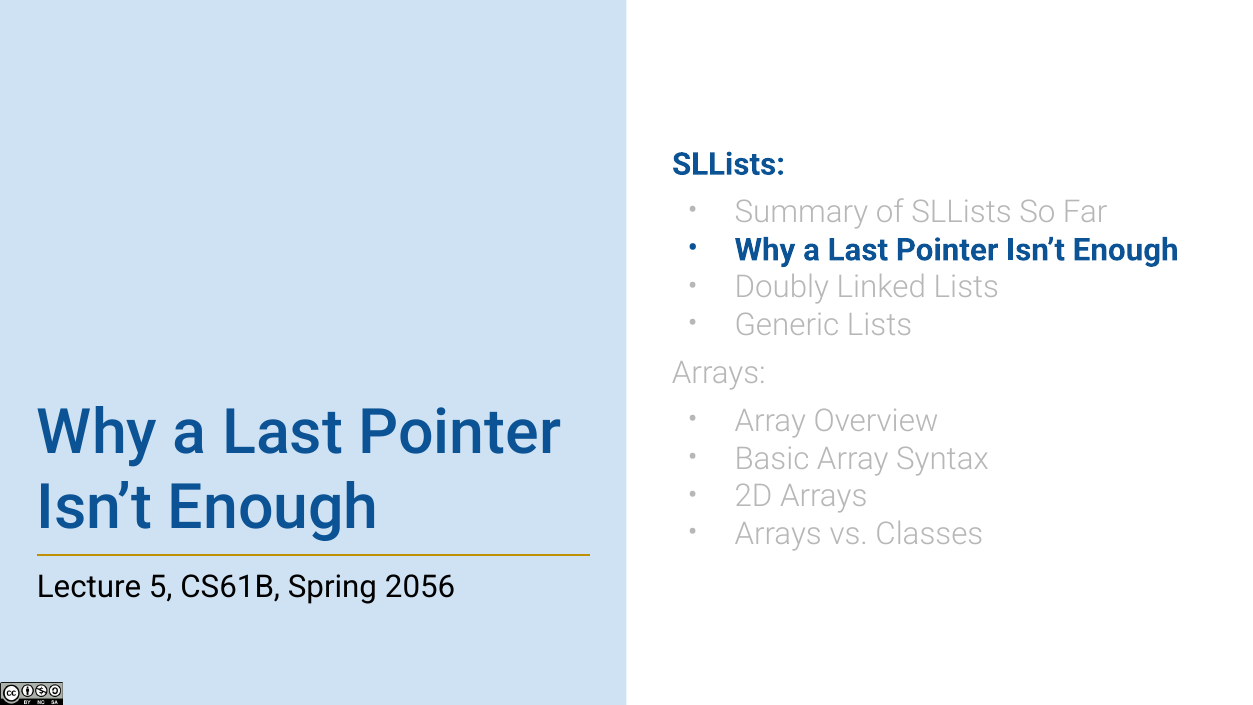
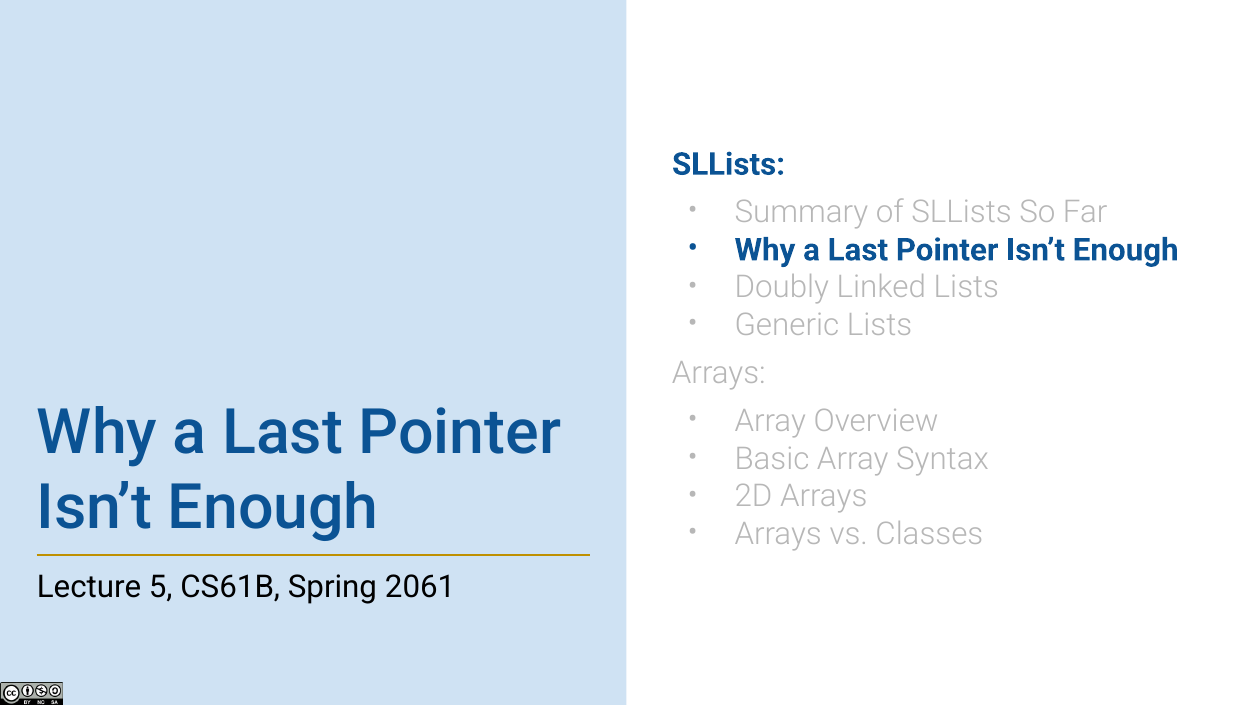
2056: 2056 -> 2061 (420, 587)
